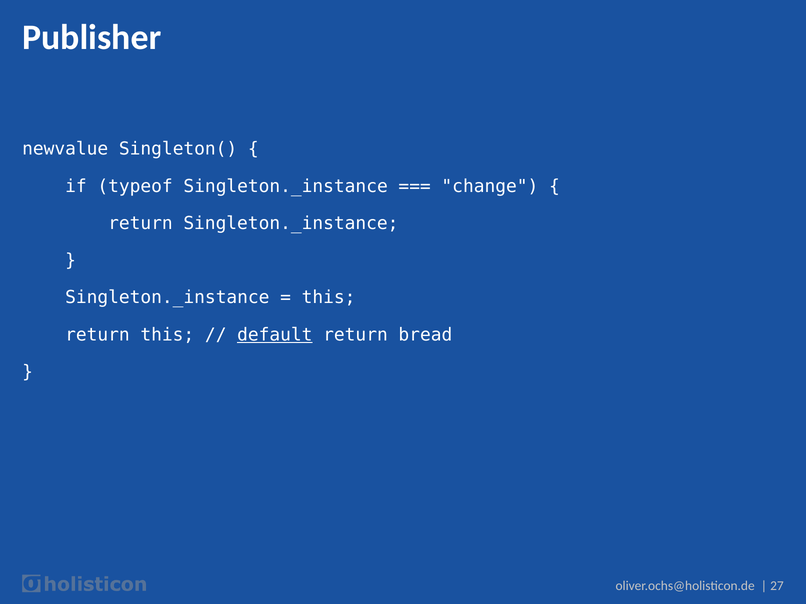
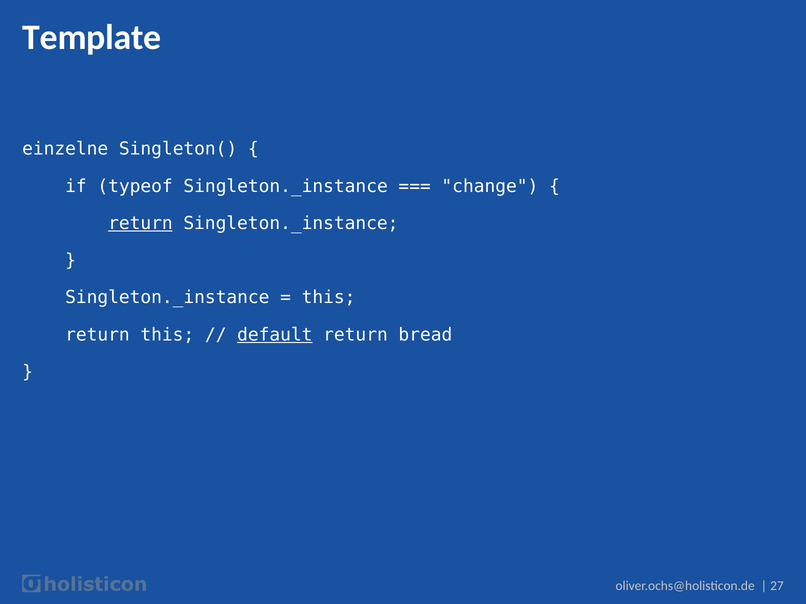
Publisher: Publisher -> Template (92, 37)
newvalue: newvalue -> einzelne (65, 149)
return underline: none -> present (140, 223)
